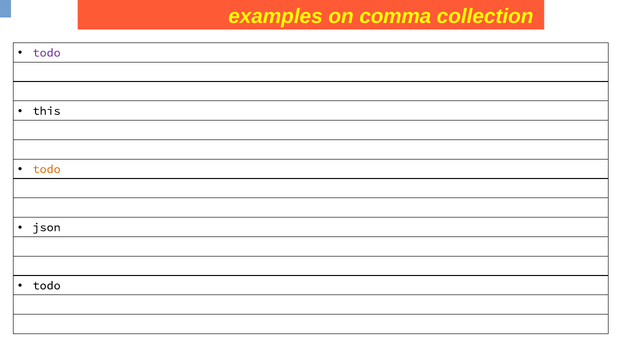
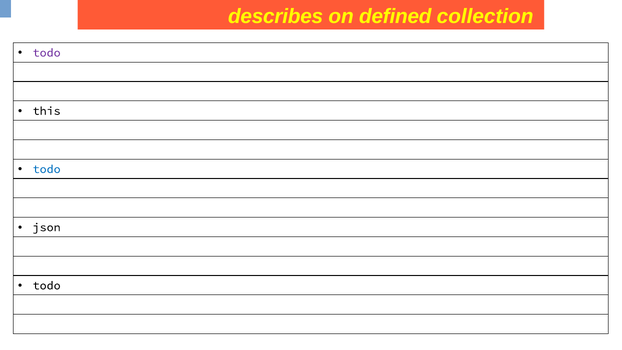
examples: examples -> describes (276, 16)
comma: comma -> defined (395, 16)
todo colour: orange -> blue (47, 169)
